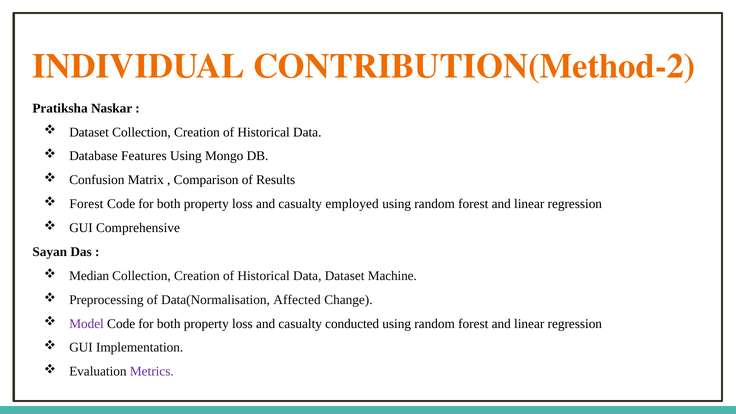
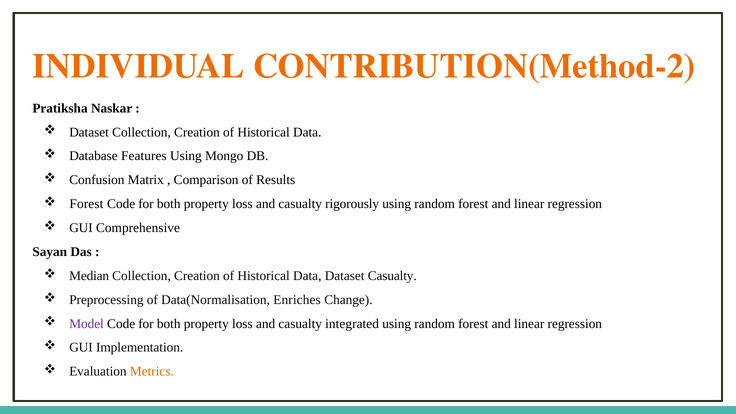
employed: employed -> rigorously (352, 204)
Dataset Machine: Machine -> Casualty (392, 276)
Affected: Affected -> Enriches (297, 300)
conducted: conducted -> integrated (352, 324)
Metrics colour: purple -> orange (152, 372)
